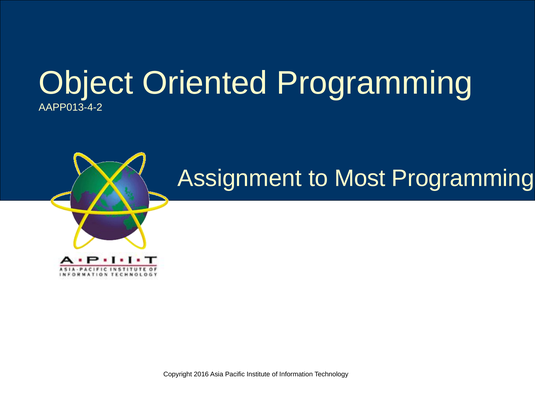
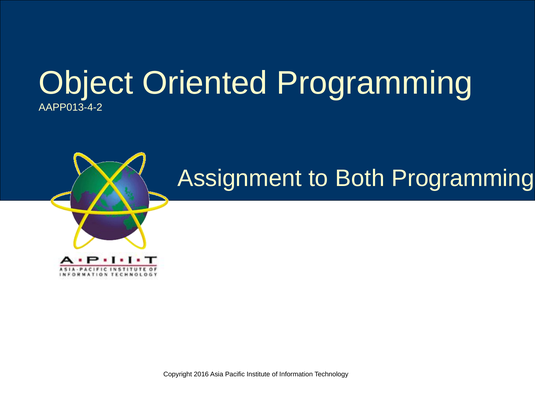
Most: Most -> Both (360, 178)
